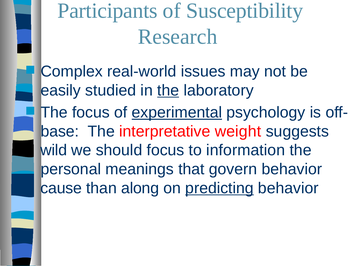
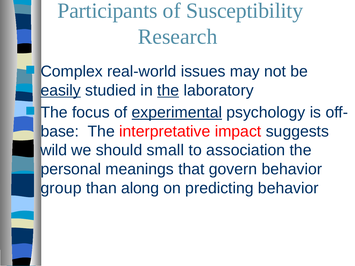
easily underline: none -> present (61, 90)
weight: weight -> impact (238, 131)
should focus: focus -> small (165, 150)
information: information -> association (246, 150)
cause: cause -> group (61, 188)
predicting underline: present -> none (219, 188)
